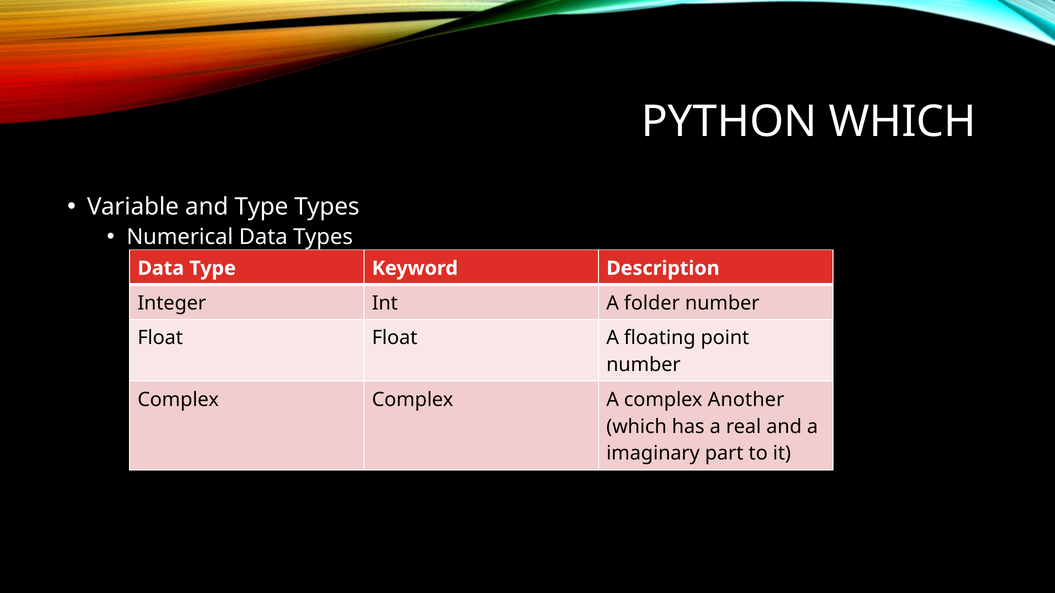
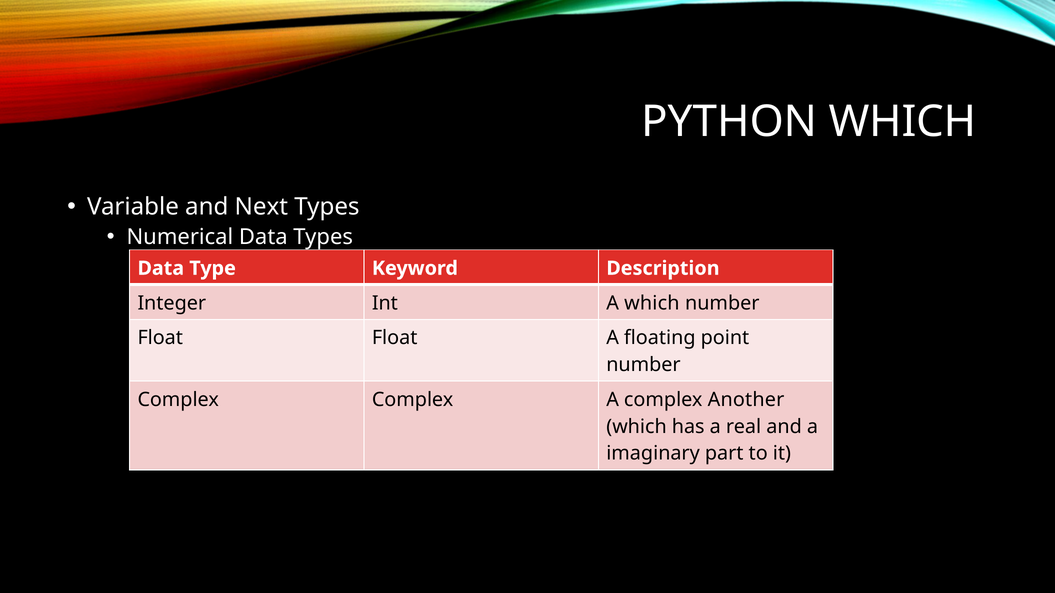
and Type: Type -> Next (261, 207)
A folder: folder -> which (652, 303)
